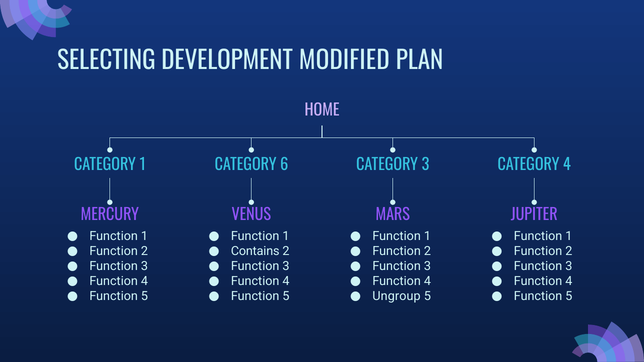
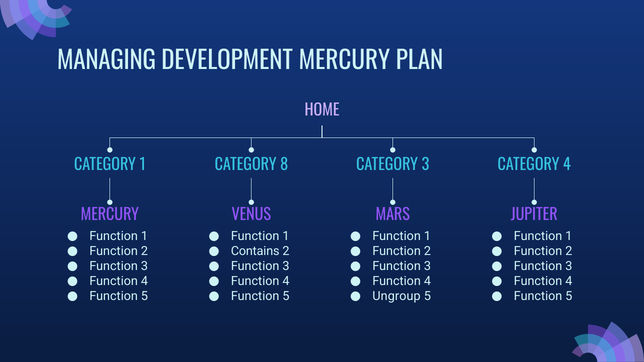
SELECTING: SELECTING -> MANAGING (106, 61)
DEVELOPMENT MODIFIED: MODIFIED -> MERCURY (344, 61)
6: 6 -> 8 (284, 165)
